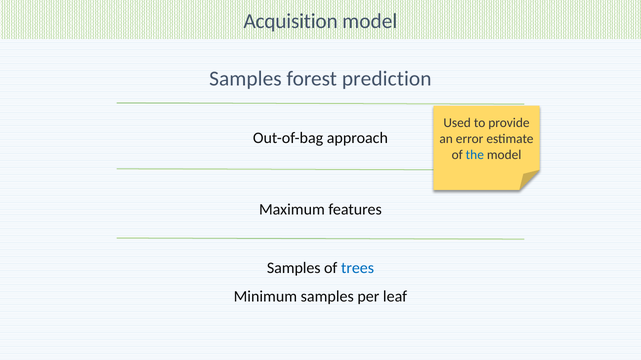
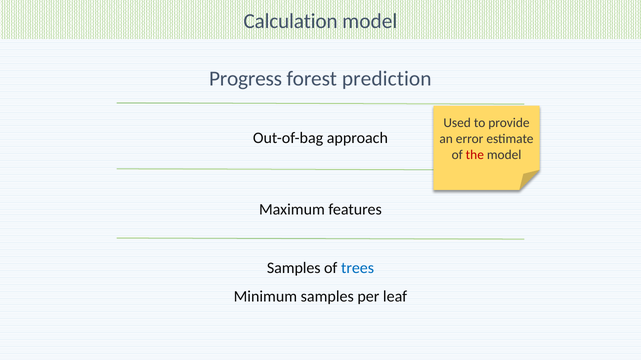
Acquisition: Acquisition -> Calculation (291, 21)
Samples: Samples -> Progress (246, 79)
the colour: blue -> red (475, 155)
